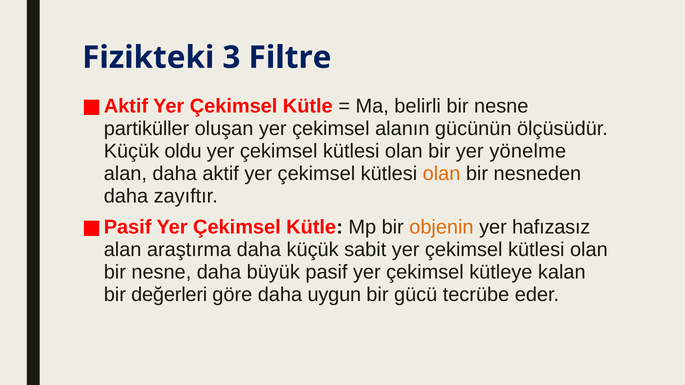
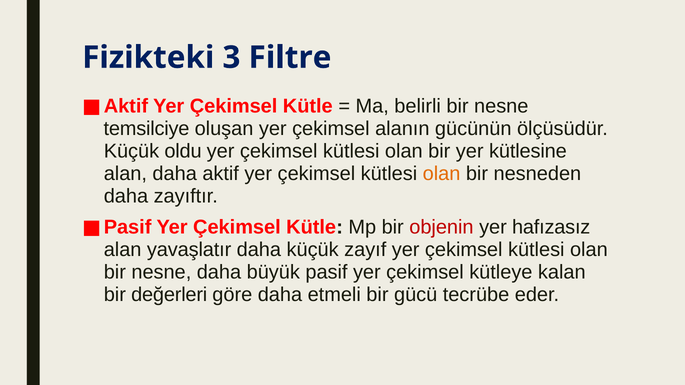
partiküller: partiküller -> temsilciye (147, 129)
yönelme: yönelme -> kütlesine (528, 151)
objenin colour: orange -> red (441, 227)
araştırma: araştırma -> yavaşlatır (189, 250)
sabit: sabit -> zayıf (365, 250)
uygun: uygun -> etmeli (334, 295)
